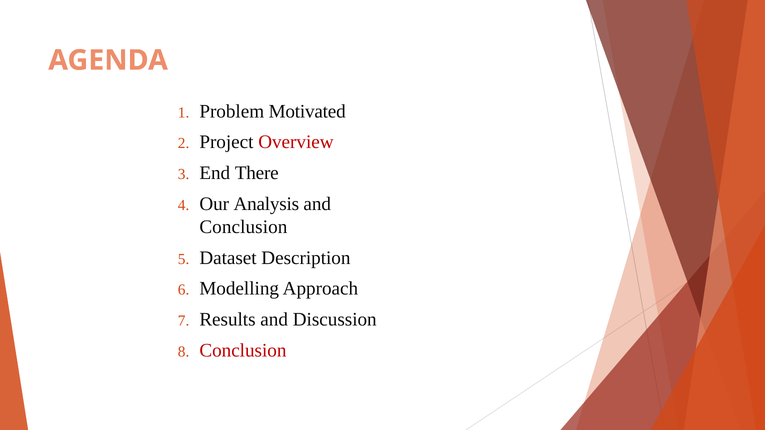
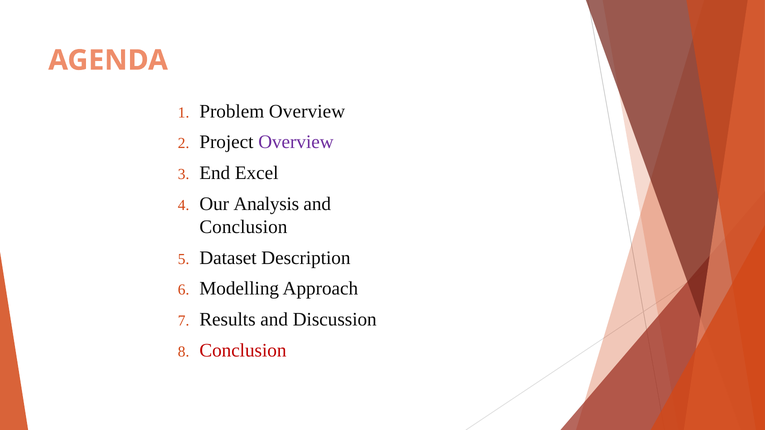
Problem Motivated: Motivated -> Overview (307, 111)
Overview colour: red -> purple (296, 142)
There: There -> Excel (257, 173)
